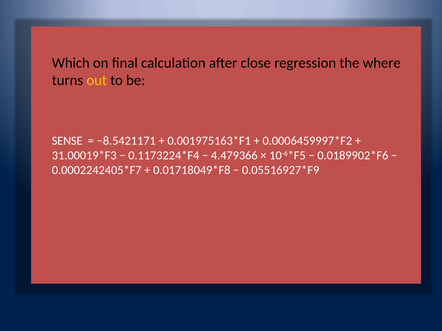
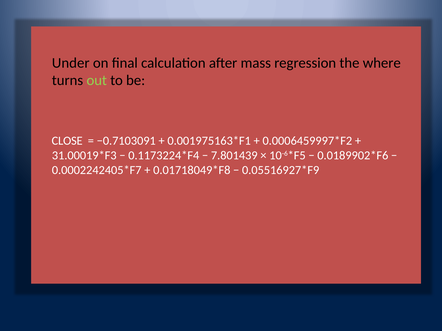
Which: Which -> Under (71, 63)
close: close -> mass (256, 63)
out colour: yellow -> light green (97, 81)
SENSE: SENSE -> CLOSE (67, 141)
−8.5421171: −8.5421171 -> −0.7103091 (126, 141)
4.479366: 4.479366 -> 7.801439 (234, 156)
